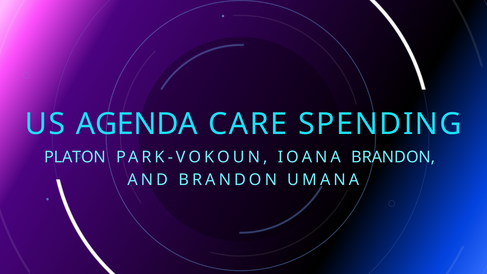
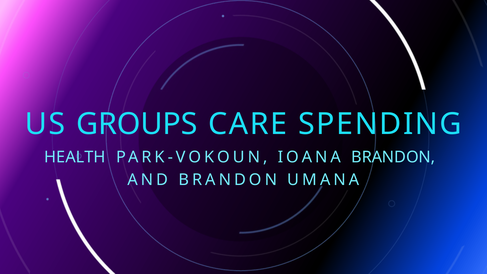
AGENDA: AGENDA -> GROUPS (137, 124)
PLATON: PLATON -> HEALTH (75, 157)
